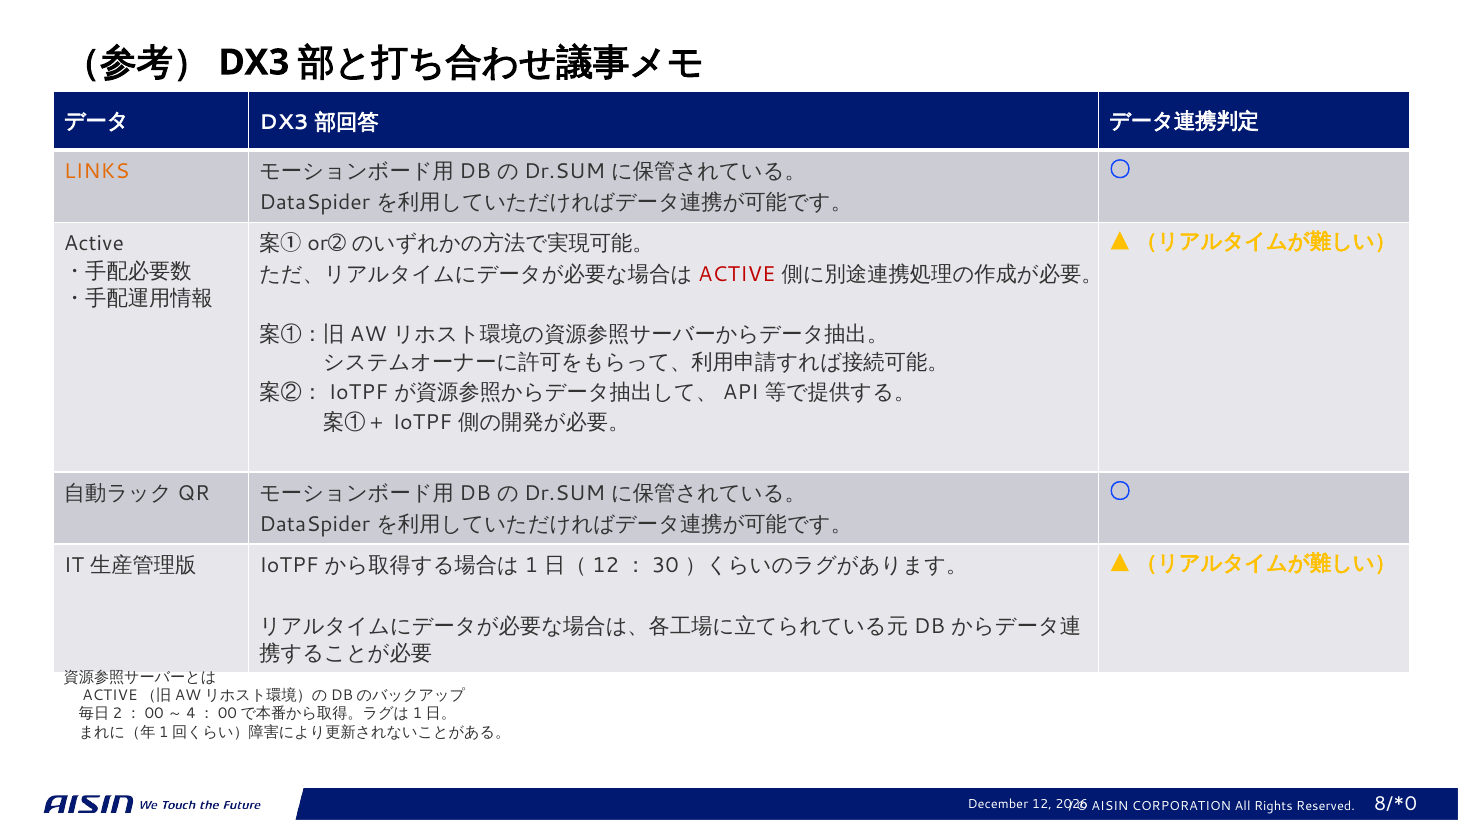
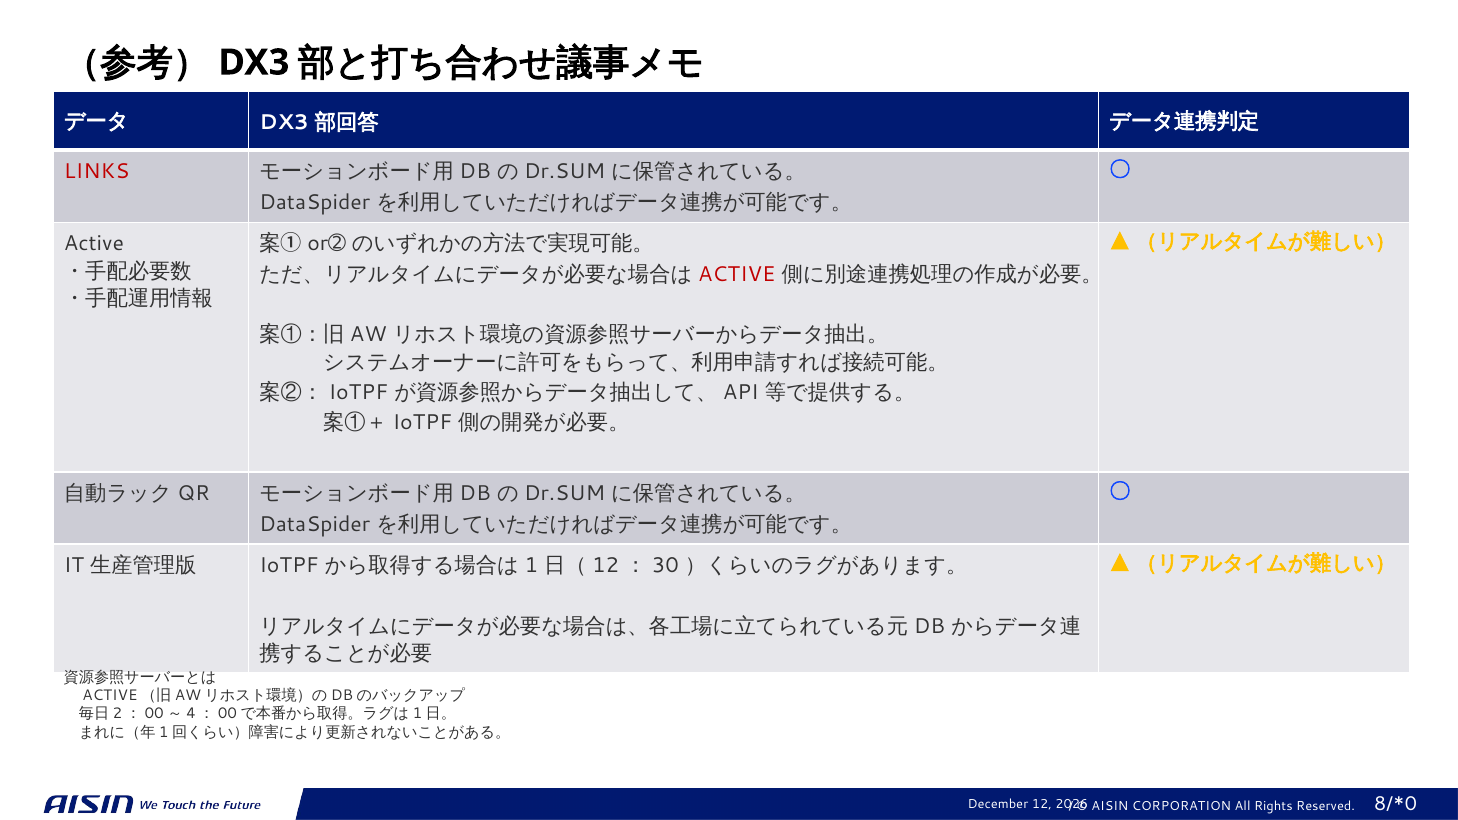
LINKS colour: orange -> red (97, 172)
